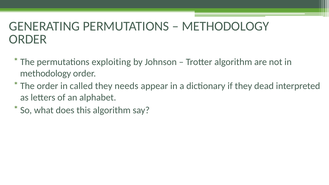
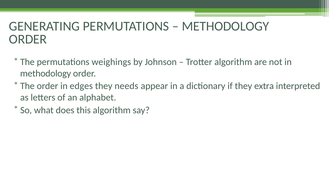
exploiting: exploiting -> weighings (111, 62)
called: called -> edges (81, 86)
dead: dead -> extra (264, 86)
